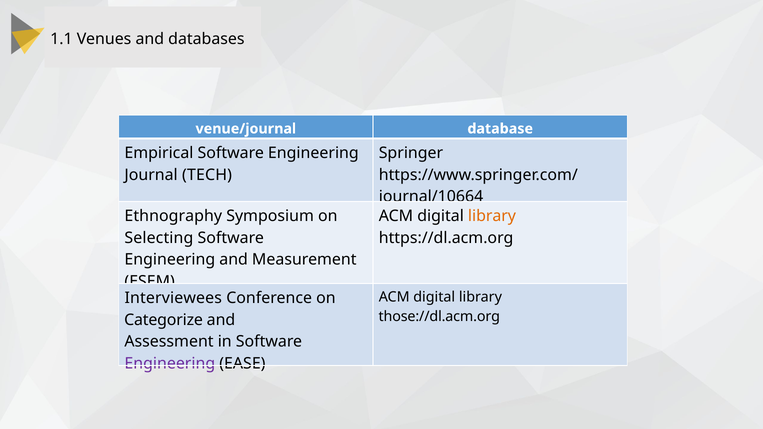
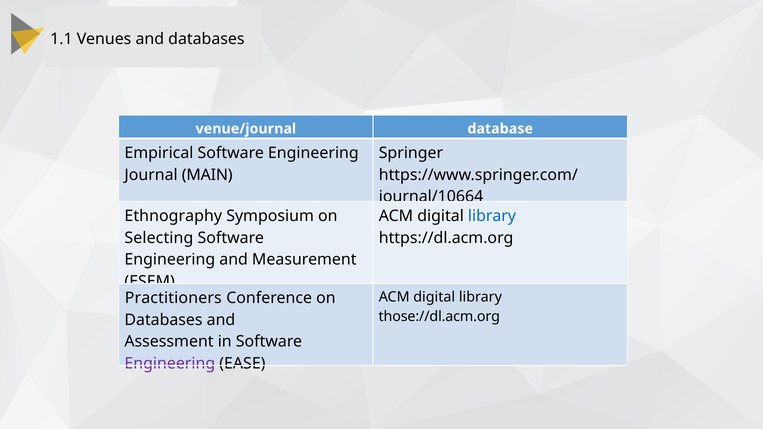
TECH: TECH -> MAIN (207, 175)
library colour: orange -> blue (492, 216)
Interviewees: Interviewees -> Practitioners (173, 298)
Categorize: Categorize -> Databases (164, 320)
